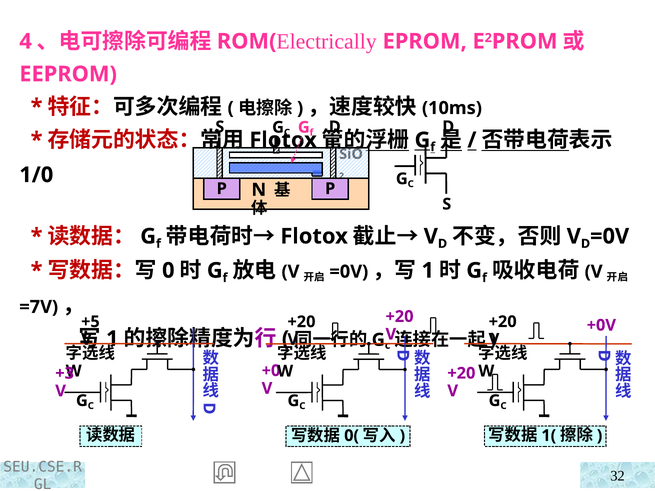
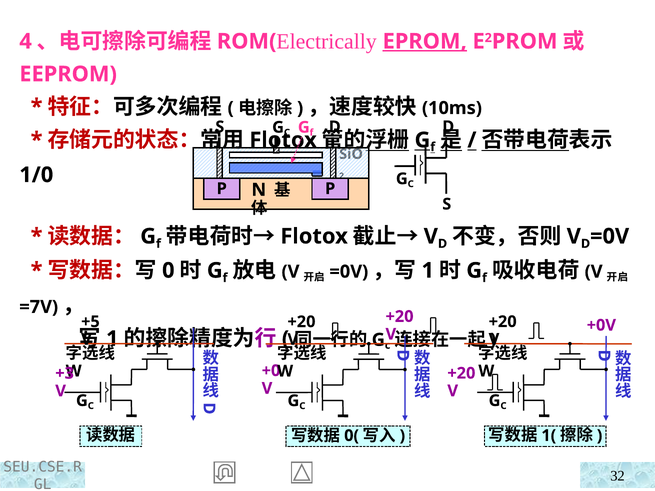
EPROM underline: none -> present (425, 41)
